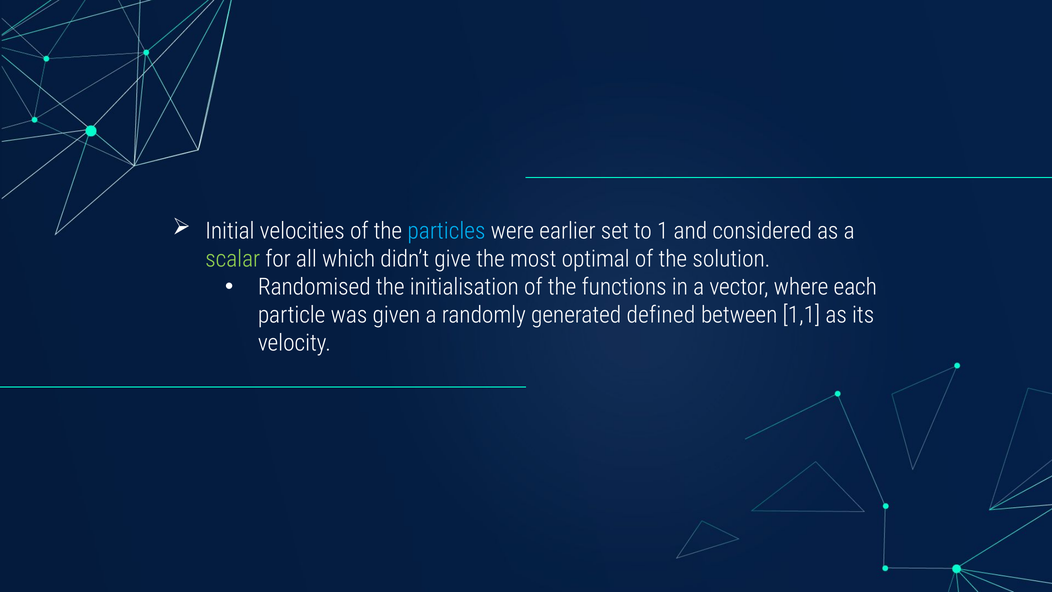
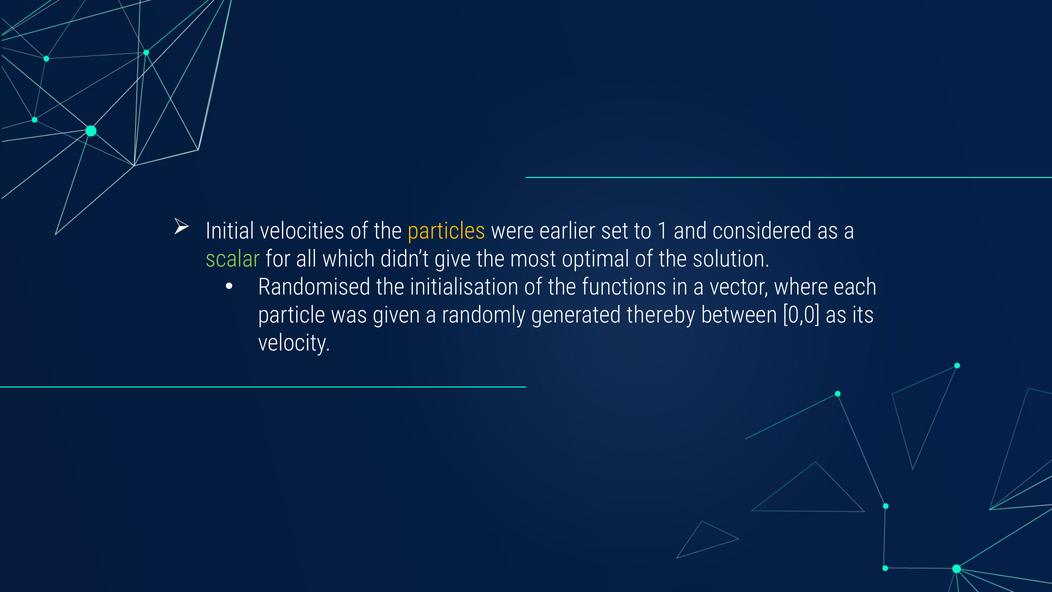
particles colour: light blue -> yellow (446, 231)
defined: defined -> thereby (661, 315)
1,1: 1,1 -> 0,0 (801, 315)
